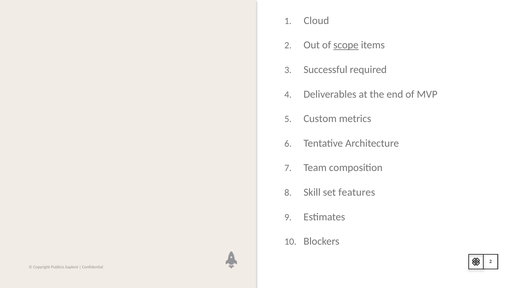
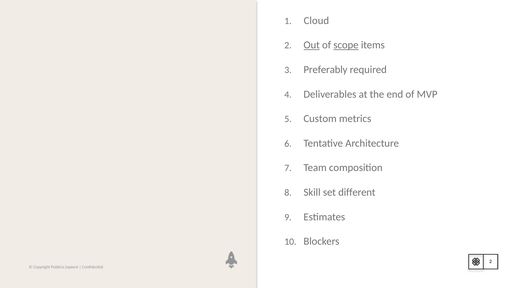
Out underline: none -> present (312, 45)
Successful: Successful -> Preferably (326, 70)
features: features -> different (357, 192)
